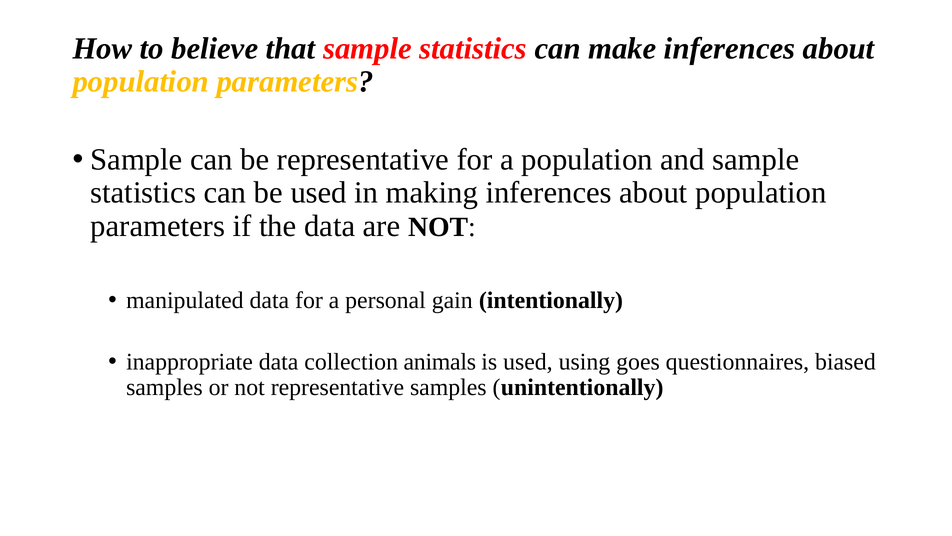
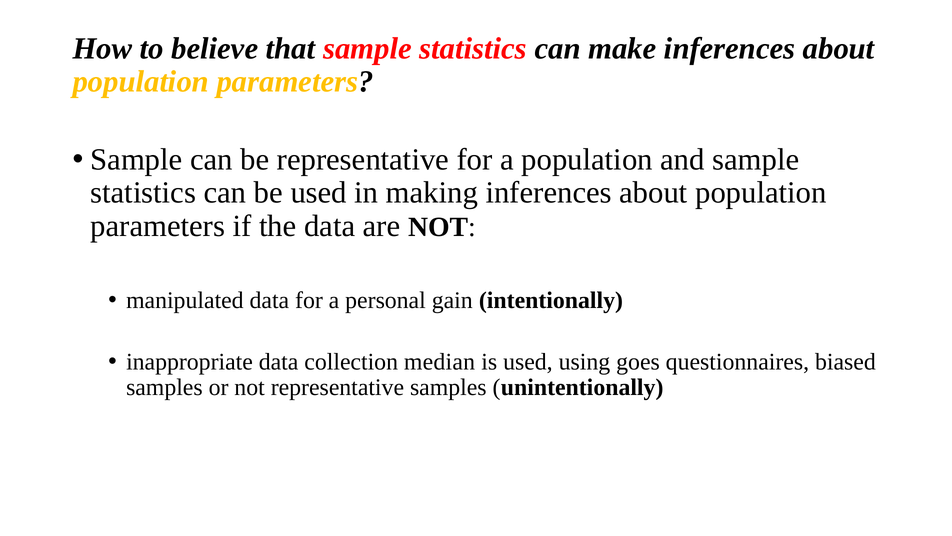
animals: animals -> median (440, 361)
